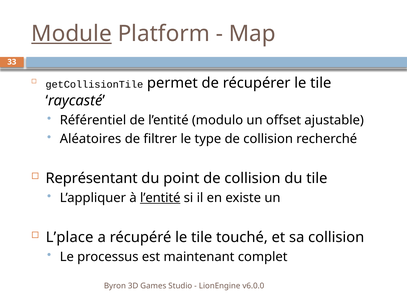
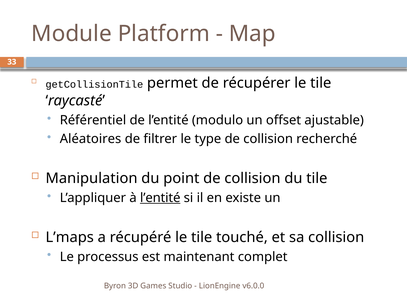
Module underline: present -> none (72, 34)
Représentant: Représentant -> Manipulation (92, 178)
L’place: L’place -> L’maps (70, 237)
